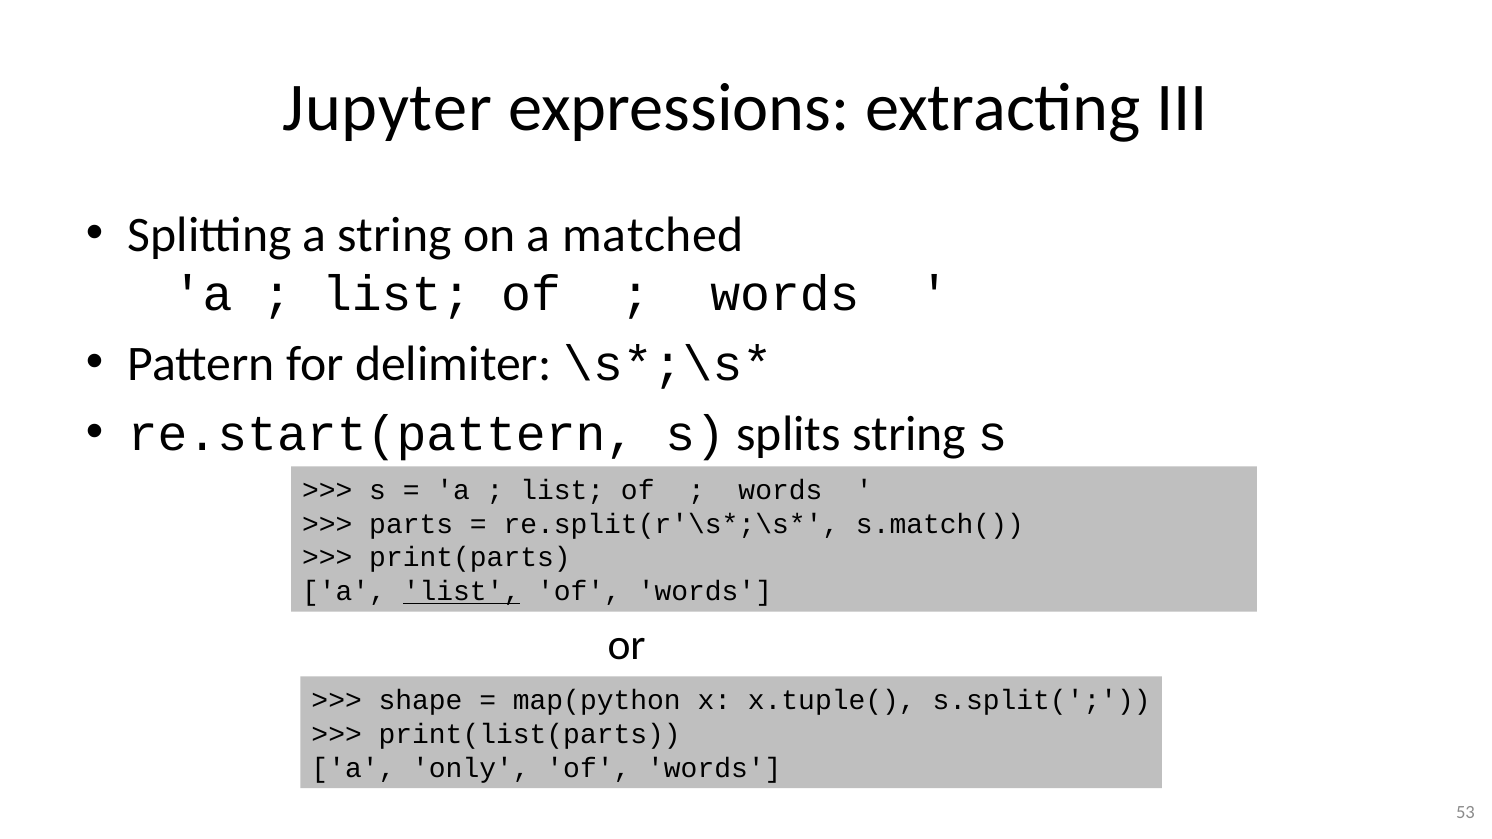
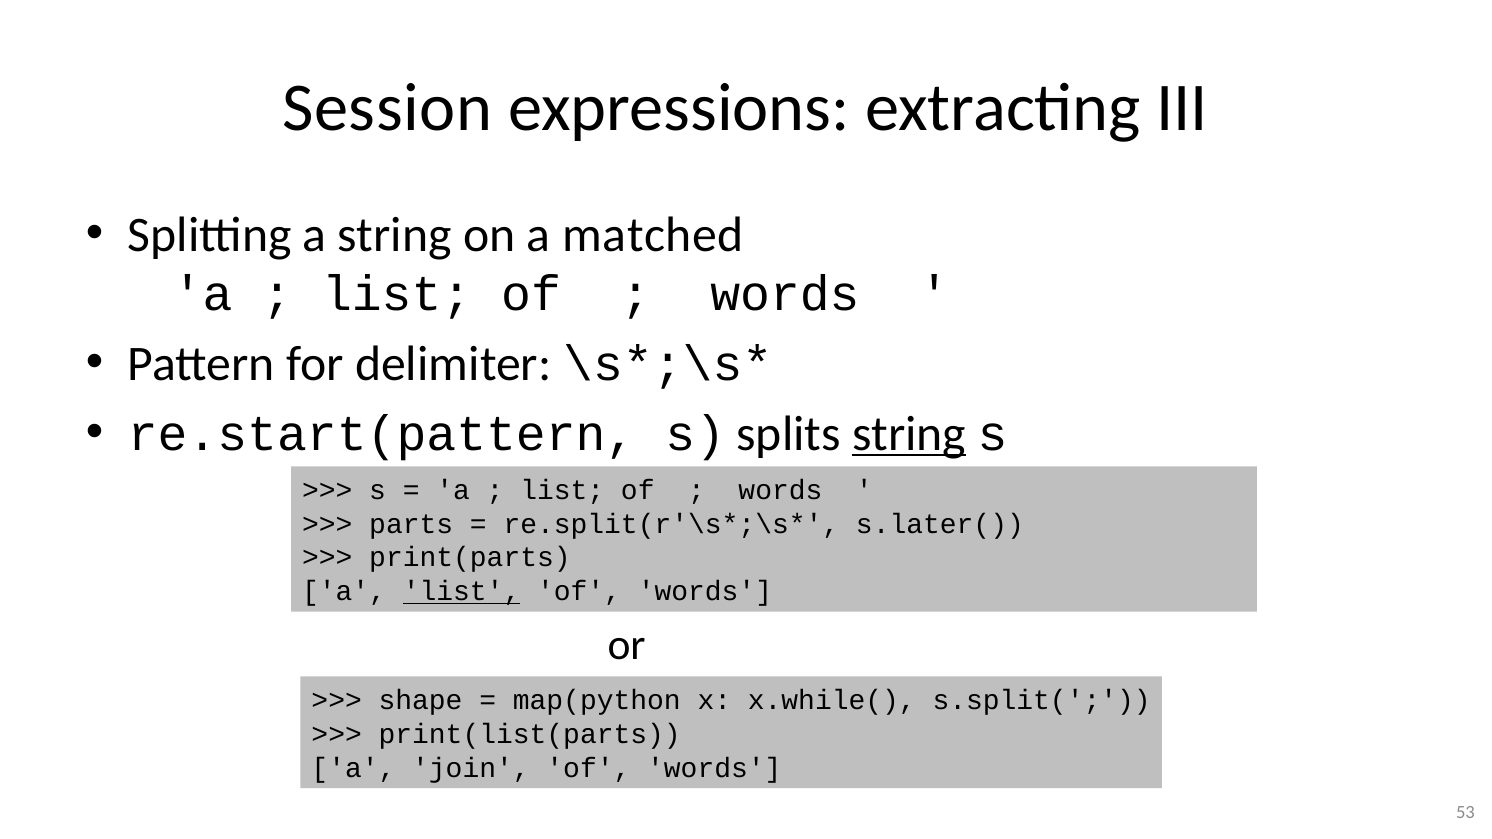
Jupyter: Jupyter -> Session (387, 108)
string underline: none -> present (909, 434)
s.match(: s.match( -> s.later( (940, 524)
x.tuple(: x.tuple( -> x.while( (832, 701)
only: only -> join (471, 768)
